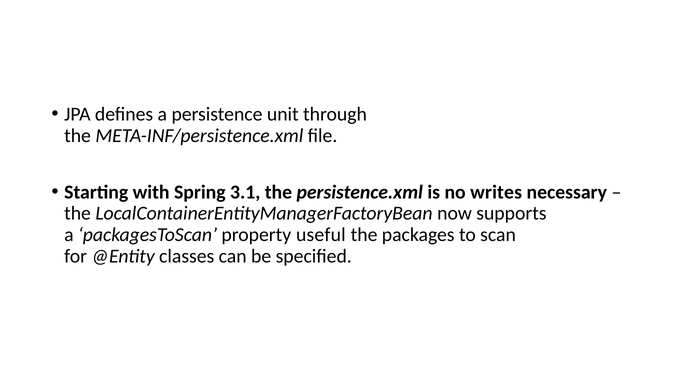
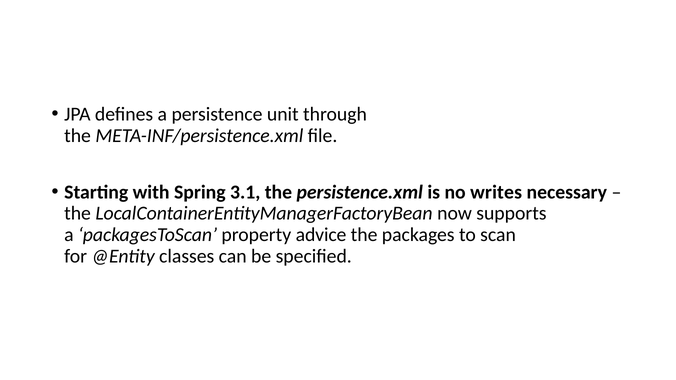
useful: useful -> advice (321, 235)
